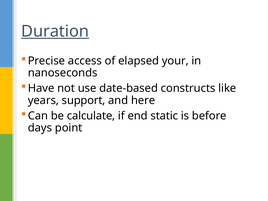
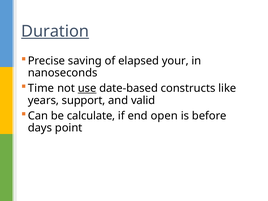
access: access -> saving (85, 61)
Have: Have -> Time (41, 88)
use underline: none -> present (87, 88)
here: here -> valid (143, 100)
static: static -> open (164, 116)
